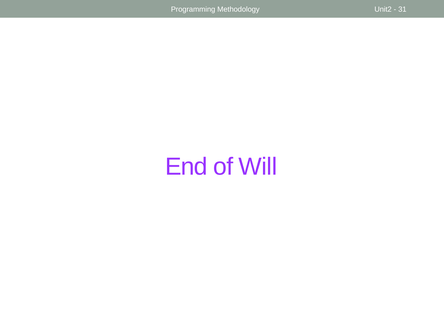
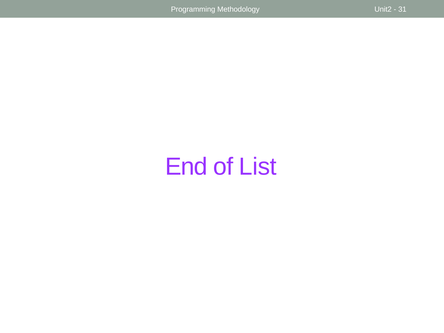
Will: Will -> List (258, 167)
